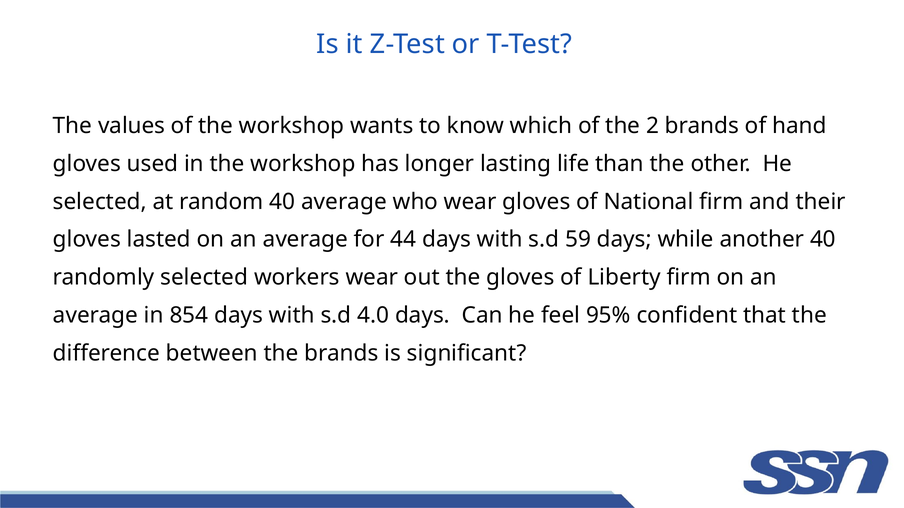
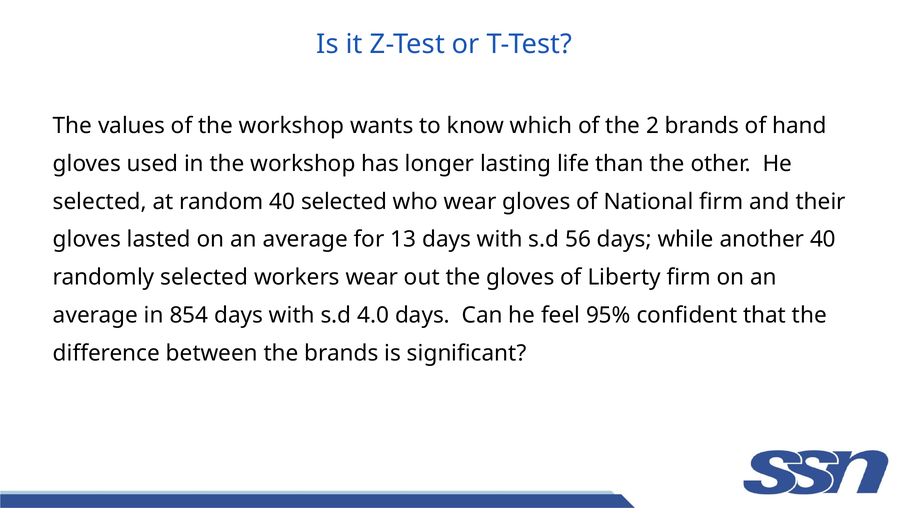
40 average: average -> selected (344, 202)
44: 44 -> 13 (403, 240)
59: 59 -> 56 (578, 240)
